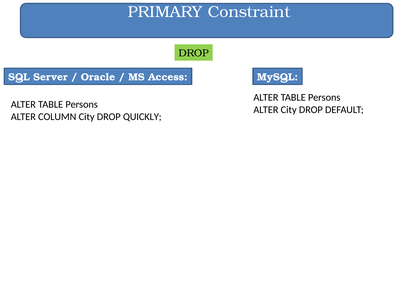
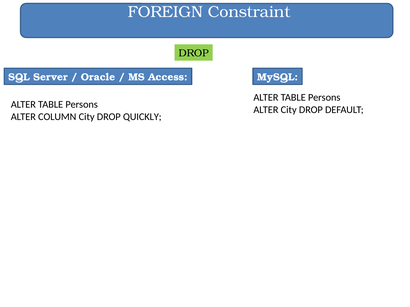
PRIMARY: PRIMARY -> FOREIGN (165, 12)
